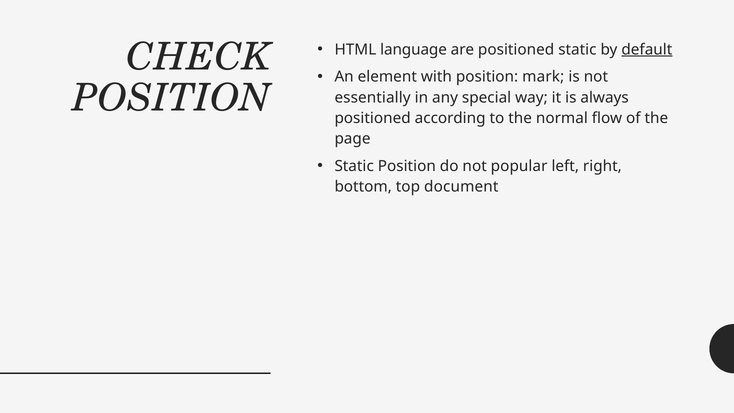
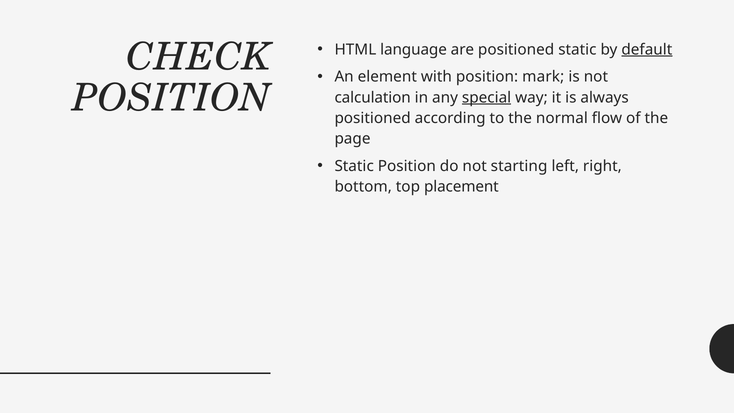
essentially: essentially -> calculation (373, 97)
special underline: none -> present (487, 97)
popular: popular -> starting (519, 166)
document: document -> placement (461, 187)
